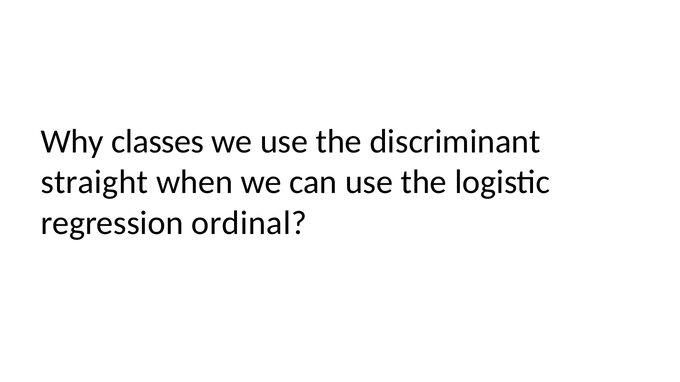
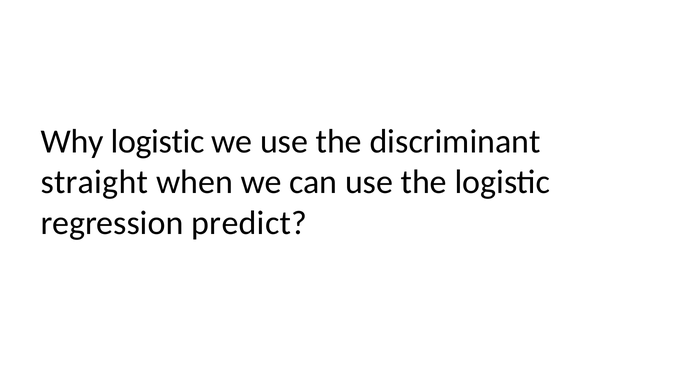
Why classes: classes -> logistic (158, 142)
ordinal: ordinal -> predict (249, 223)
